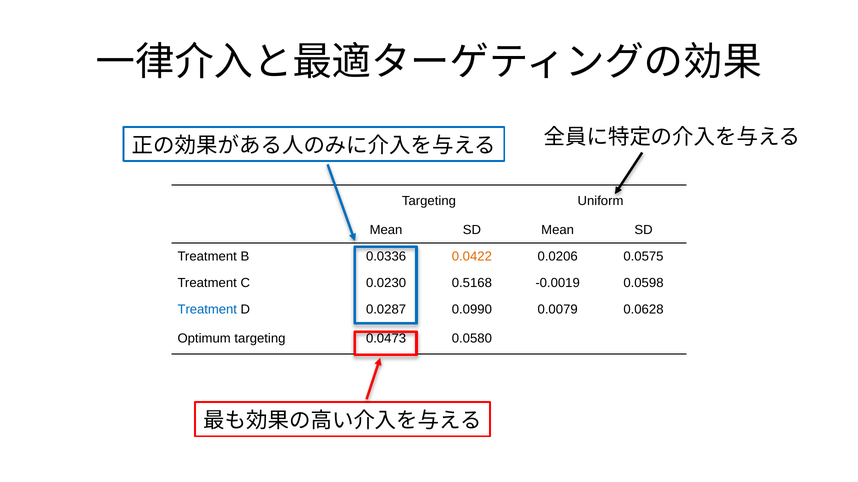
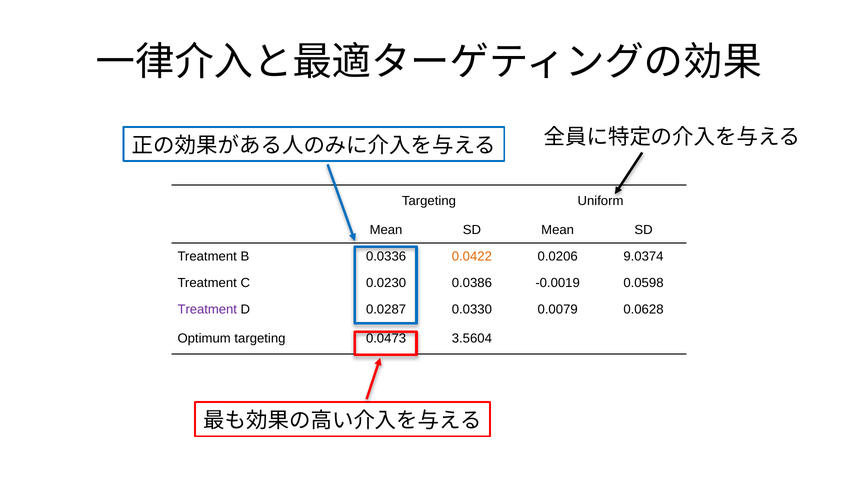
0.0575: 0.0575 -> 9.0374 (643, 257)
0.5168: 0.5168 -> 0.0386 (472, 283)
Treatment colour: blue -> purple (207, 310)
0.0990: 0.0990 -> 0.0330 (472, 310)
0.0580: 0.0580 -> 3.5604 (472, 339)
